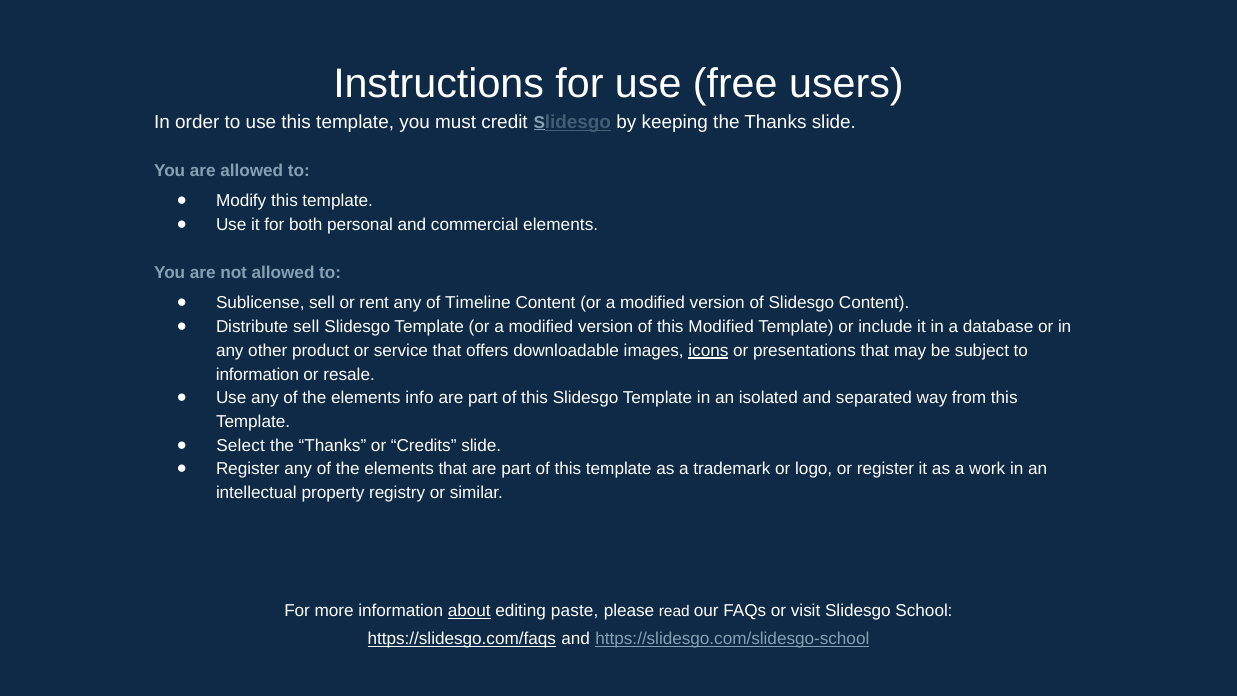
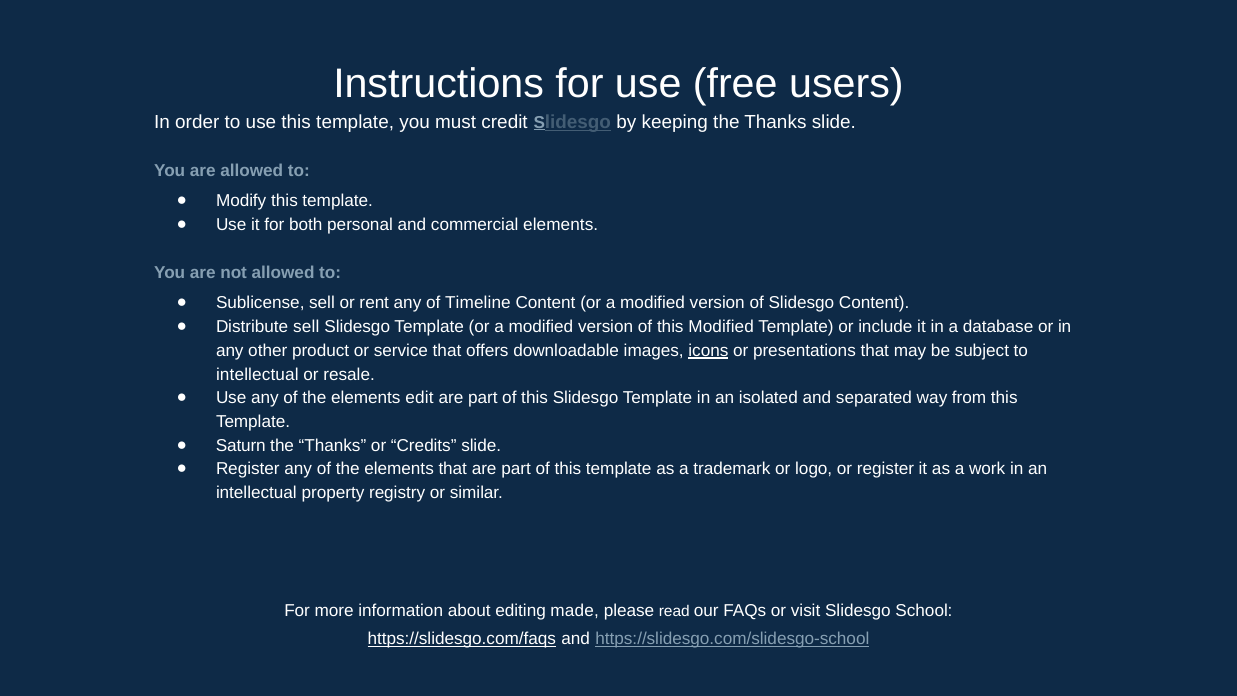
information: information -> intellectual (257, 374)
info: info -> edit (419, 398)
Select: Select -> Saturn (241, 445)
about underline: present -> none (469, 611)
paste: paste -> made (575, 611)
